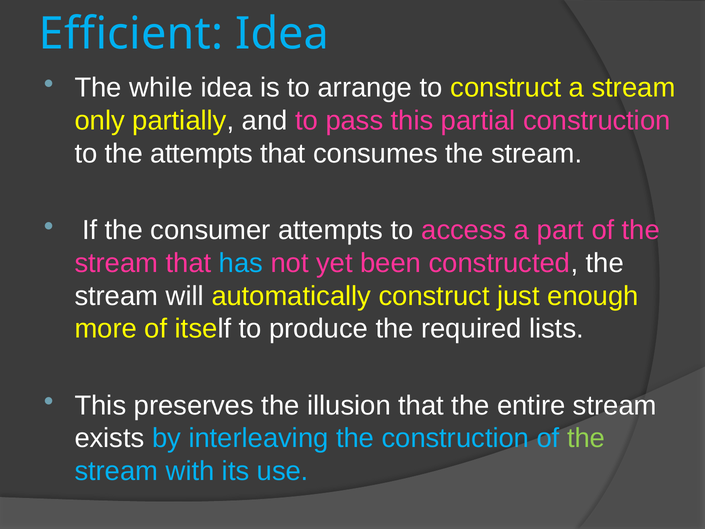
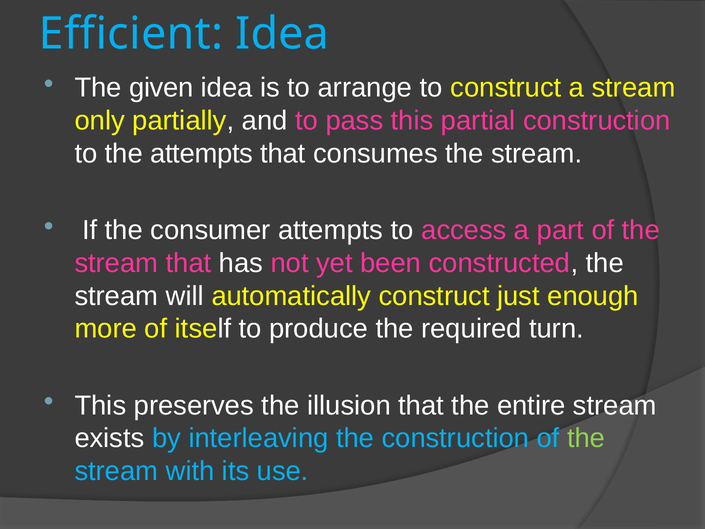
while: while -> given (161, 88)
has colour: light blue -> white (241, 263)
lists: lists -> turn (557, 329)
